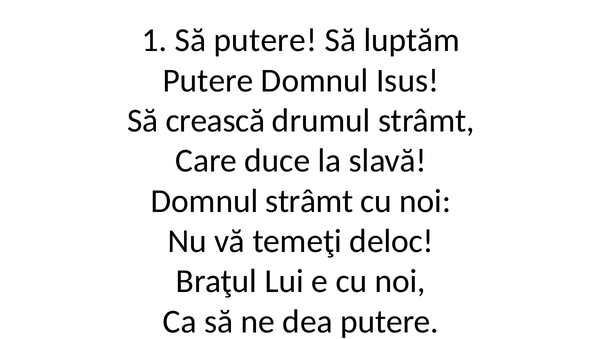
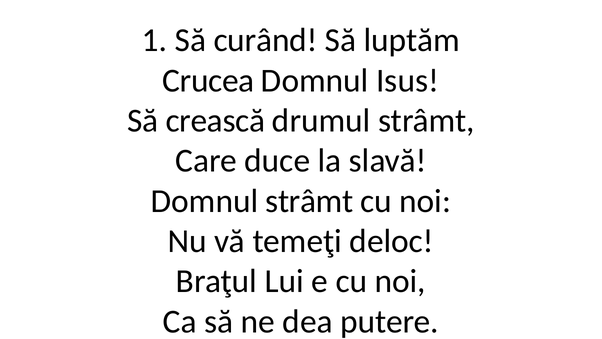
Să putere: putere -> curând (266, 40)
Putere: Putere -> Crucea (208, 80)
